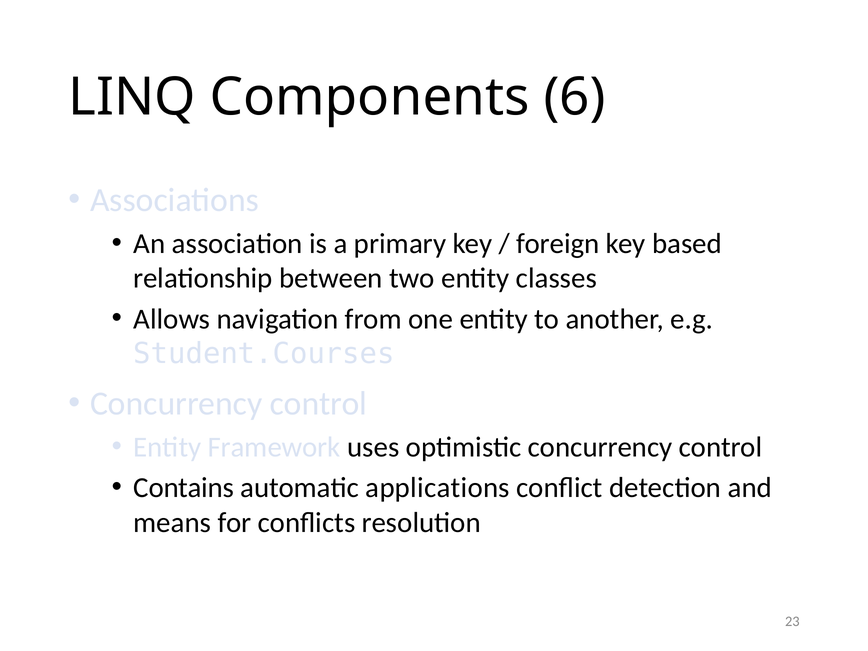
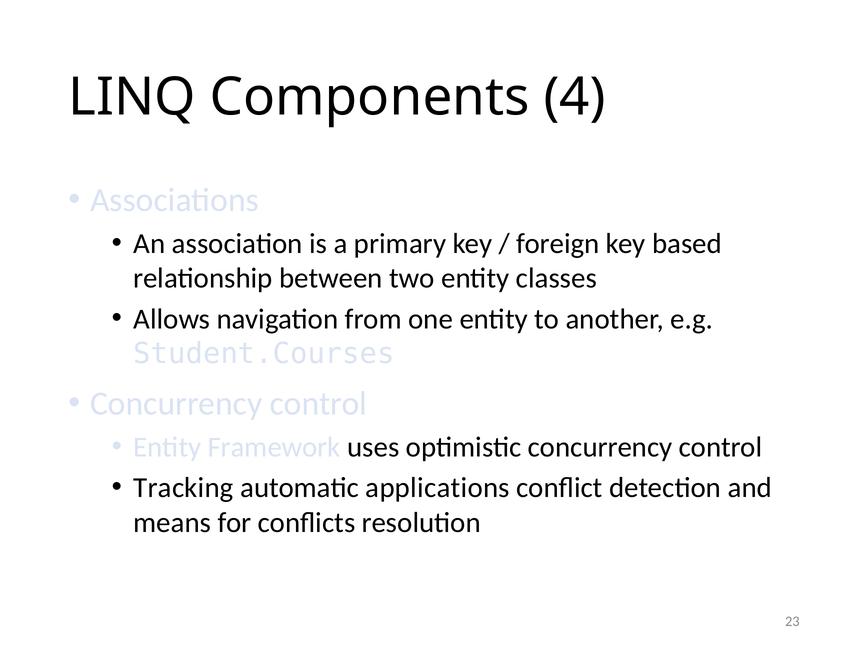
6: 6 -> 4 (575, 97)
Contains: Contains -> Tracking (184, 488)
